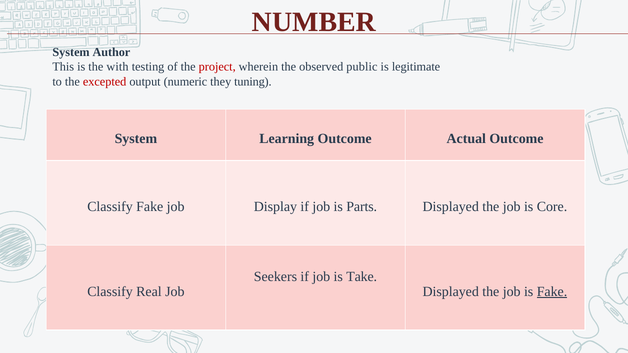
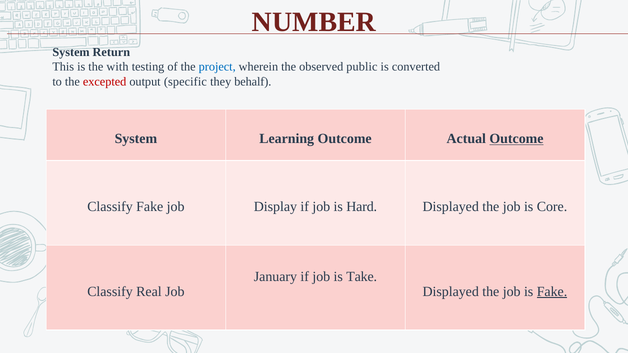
Author: Author -> Return (111, 52)
project colour: red -> blue (217, 67)
legitimate: legitimate -> converted (416, 67)
numeric: numeric -> specific (185, 82)
tuning: tuning -> behalf (253, 82)
Outcome underline: none -> present (516, 139)
Parts: Parts -> Hard (362, 207)
Seekers: Seekers -> January (275, 277)
